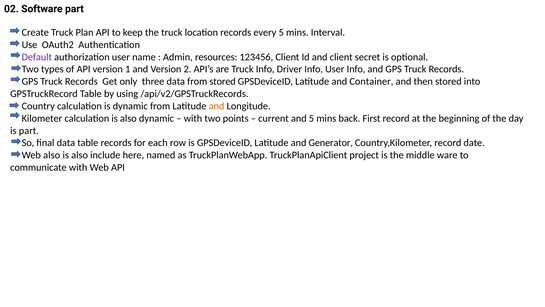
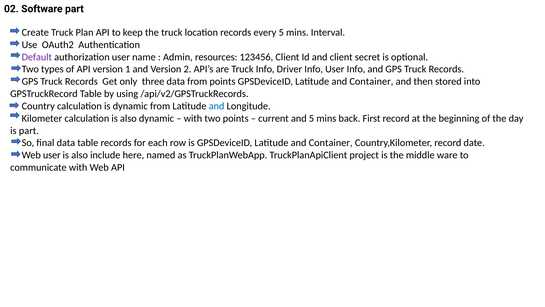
from stored: stored -> points (222, 81)
and colour: orange -> blue (217, 106)
Generator: Generator -> Container (331, 143)
Web also: also -> user (52, 155)
